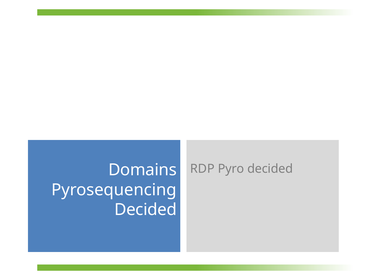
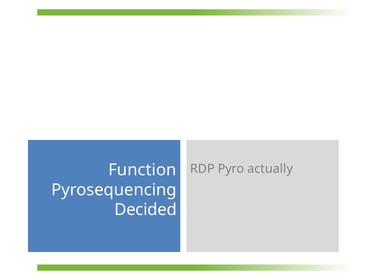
Domains: Domains -> Function (142, 170)
Pyro decided: decided -> actually (270, 169)
